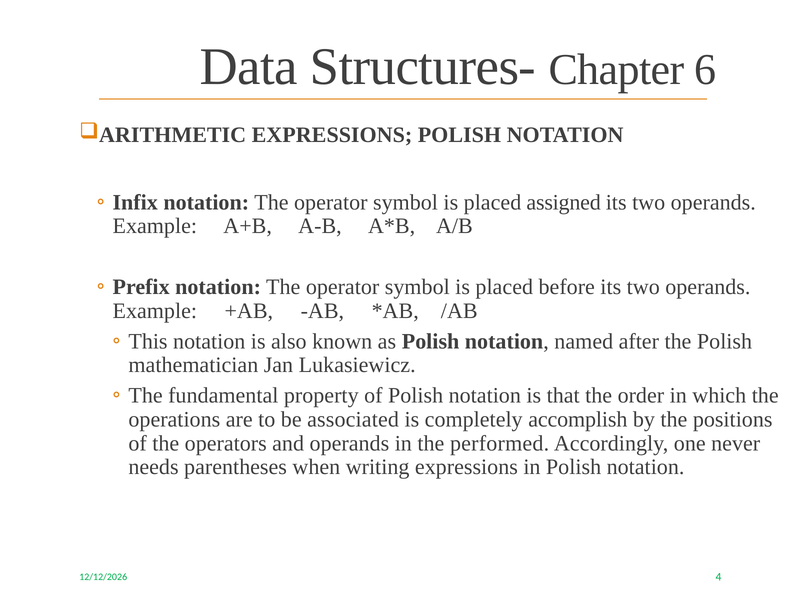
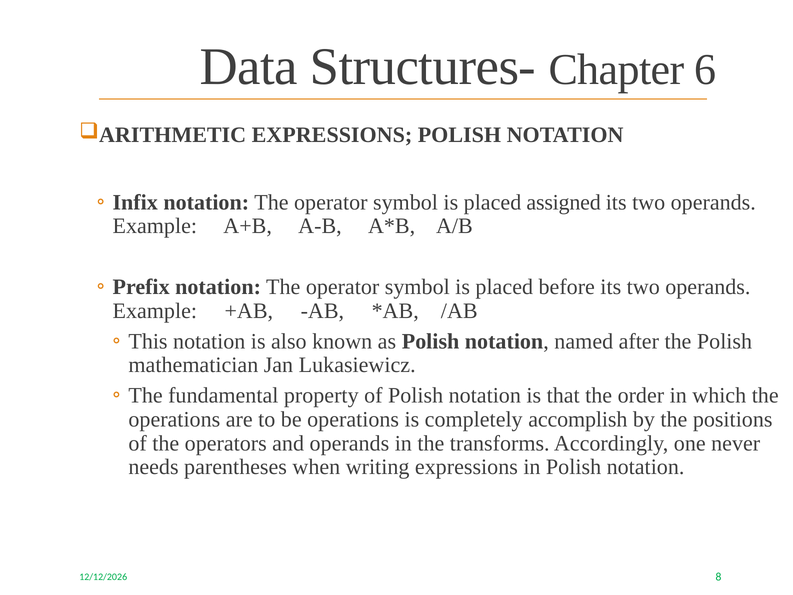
be associated: associated -> operations (353, 419)
performed: performed -> transforms (500, 443)
4: 4 -> 8 (718, 577)
